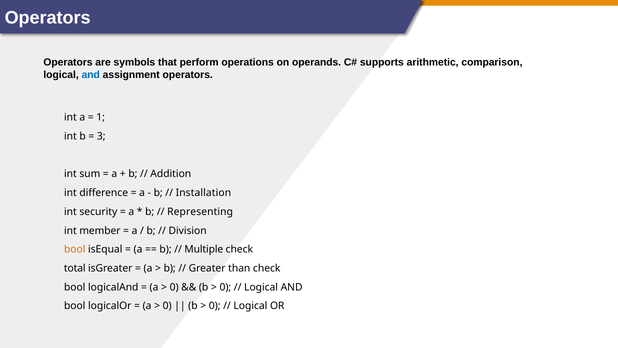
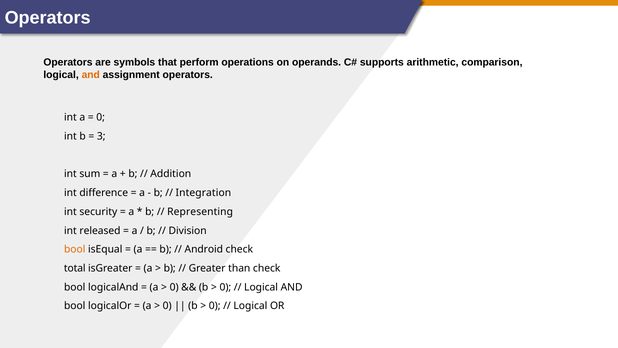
and colour: blue -> orange (91, 75)
1: 1 -> 0 (101, 117)
Installation: Installation -> Integration (203, 193)
member: member -> released (100, 230)
Multiple: Multiple -> Android (204, 249)
